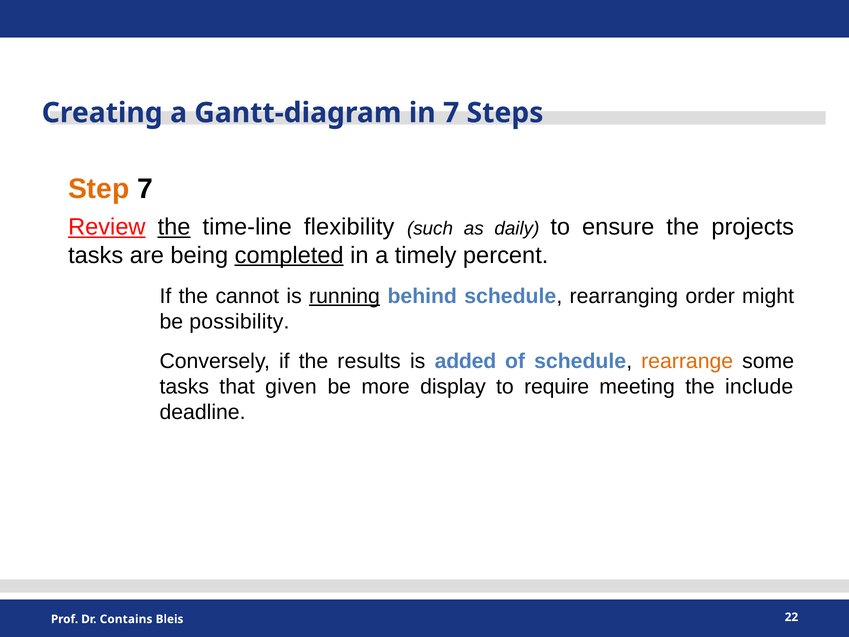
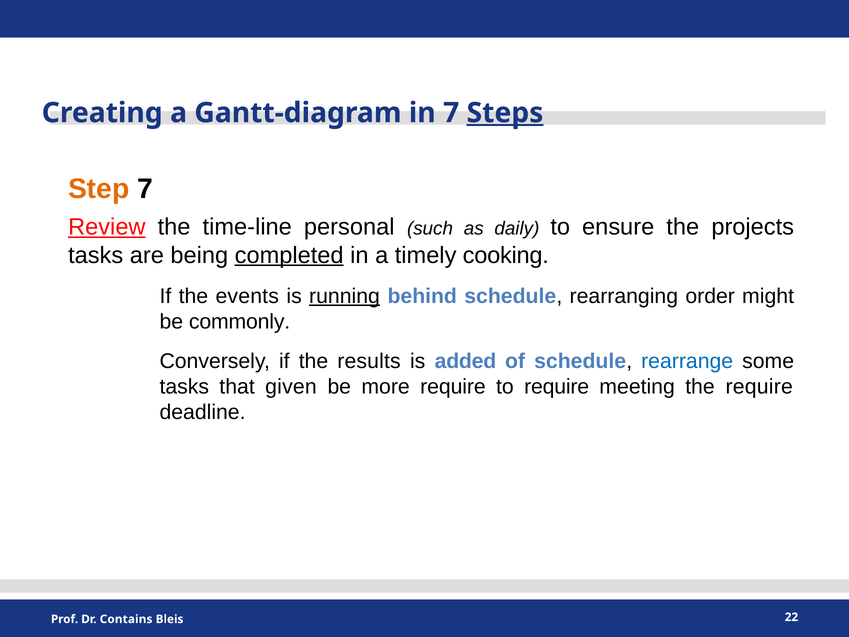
Steps underline: none -> present (505, 113)
the underline: present -> none (174, 227)
flexibility: flexibility -> personal (349, 227)
percent: percent -> cooking (506, 255)
cannot: cannot -> events (247, 296)
possibility: possibility -> commonly (240, 321)
rearrange colour: orange -> blue (687, 361)
more display: display -> require (453, 387)
the include: include -> require (759, 387)
